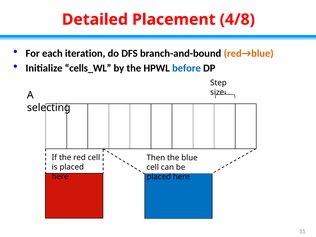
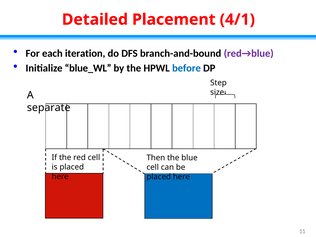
4/8: 4/8 -> 4/1 (237, 20)
red→blue colour: orange -> purple (249, 53)
cells_WL: cells_WL -> blue_WL (88, 68)
selecting: selecting -> separate (49, 108)
